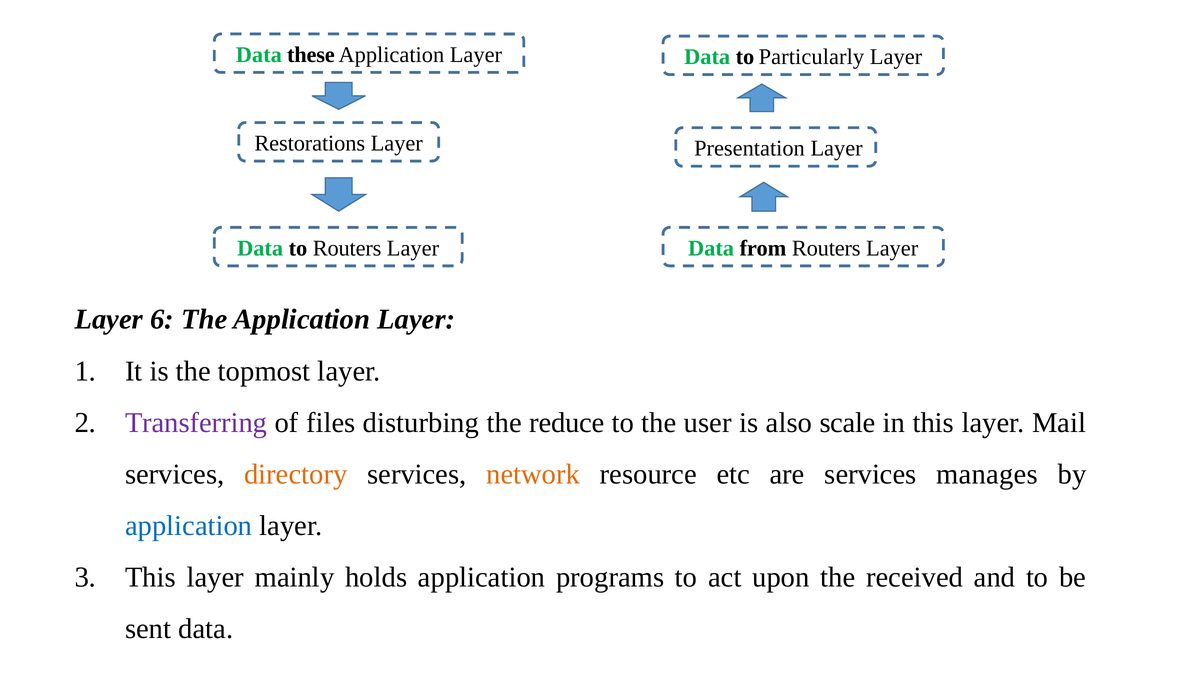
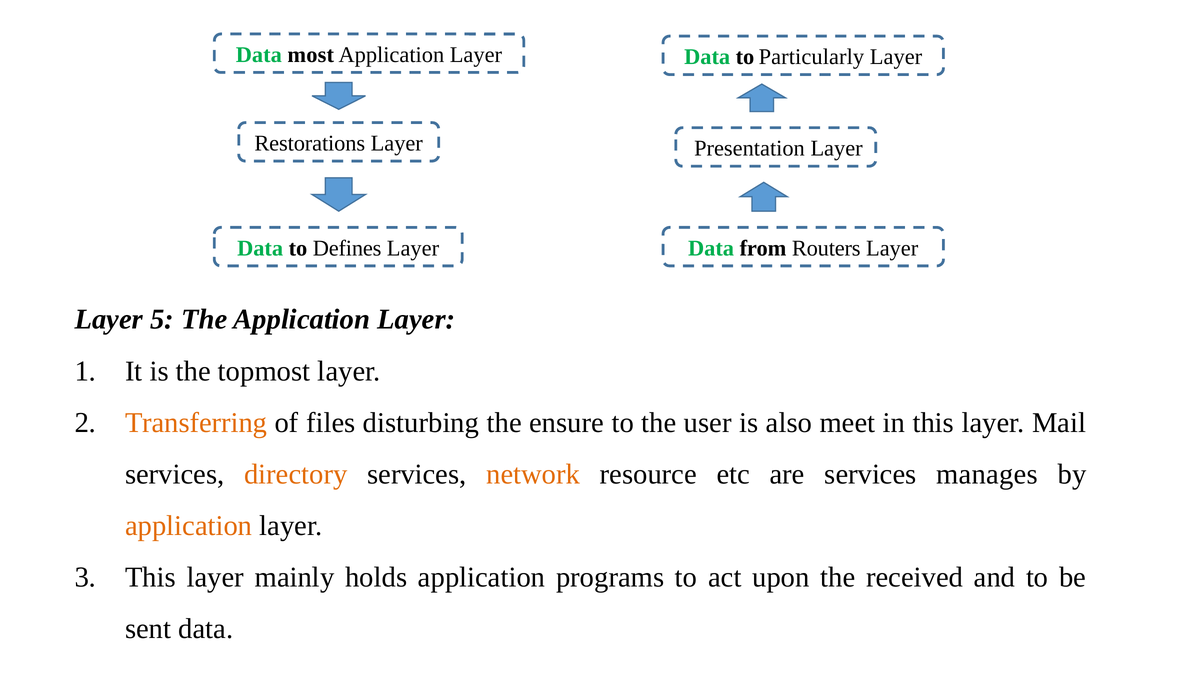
these: these -> most (311, 55)
to Routers: Routers -> Defines (347, 248)
6: 6 -> 5 (162, 319)
Transferring colour: purple -> orange (196, 423)
reduce: reduce -> ensure (567, 423)
scale: scale -> meet (847, 423)
application colour: blue -> orange (189, 526)
